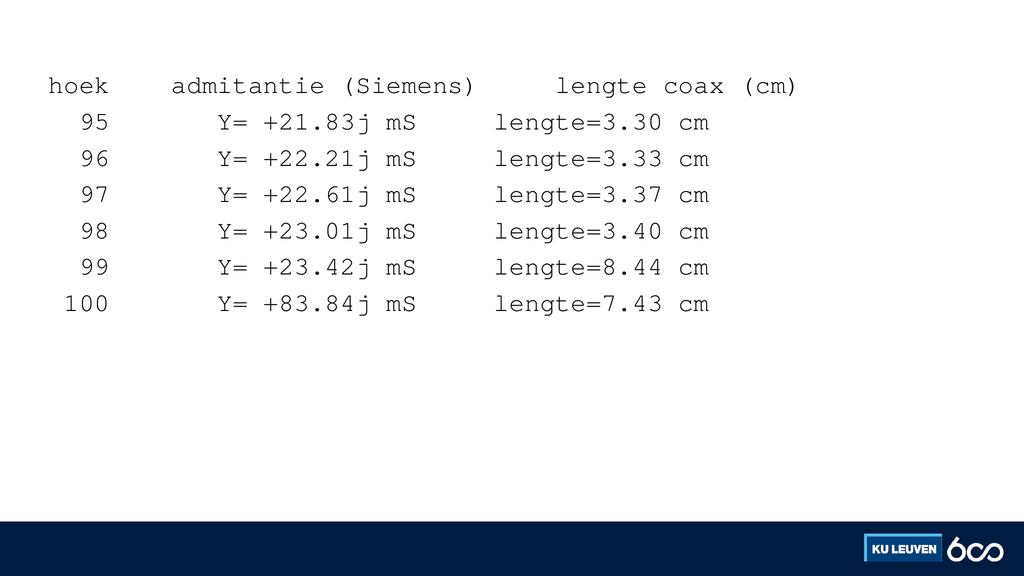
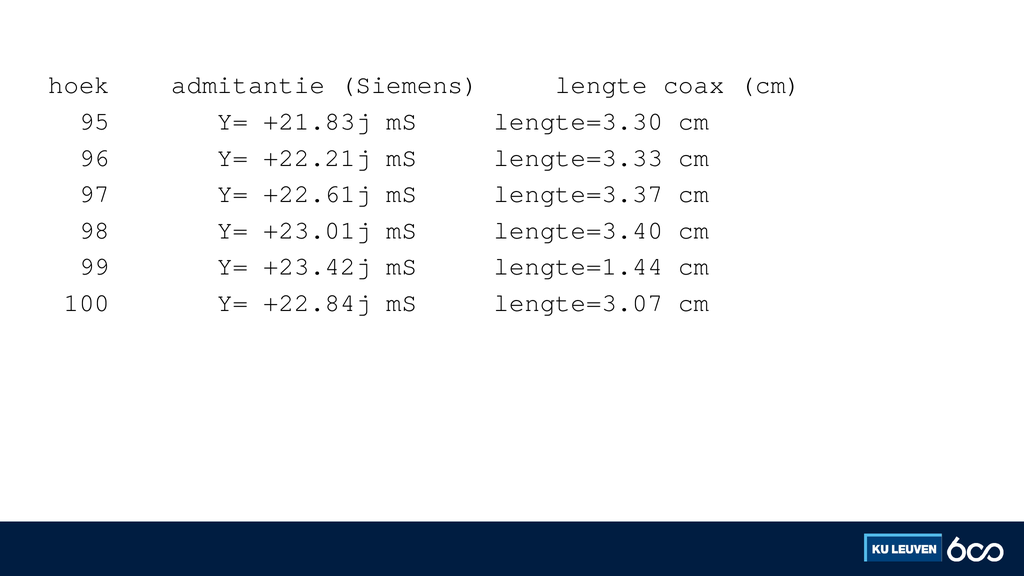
lengte=8.44: lengte=8.44 -> lengte=1.44 (578, 266)
+83.84j: +83.84j -> +22.84j (317, 303)
lengte=7.43: lengte=7.43 -> lengte=3.07 (578, 303)
